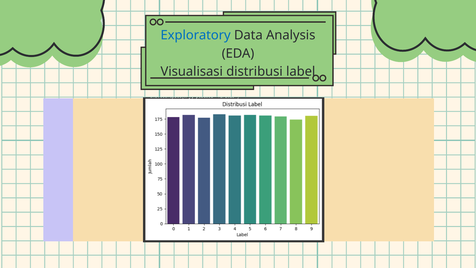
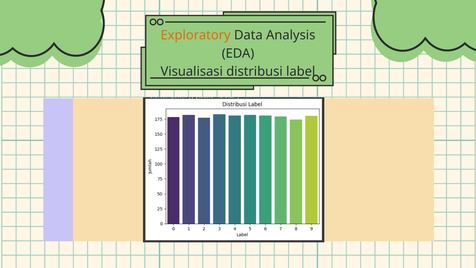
Exploratory colour: blue -> orange (196, 35)
